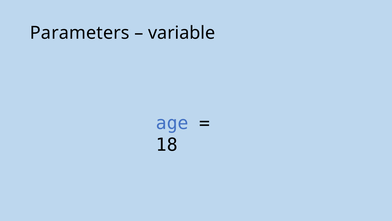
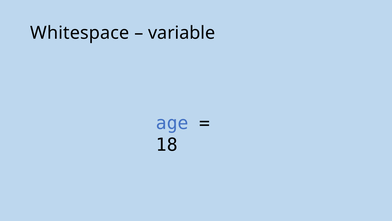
Parameters: Parameters -> Whitespace (80, 33)
